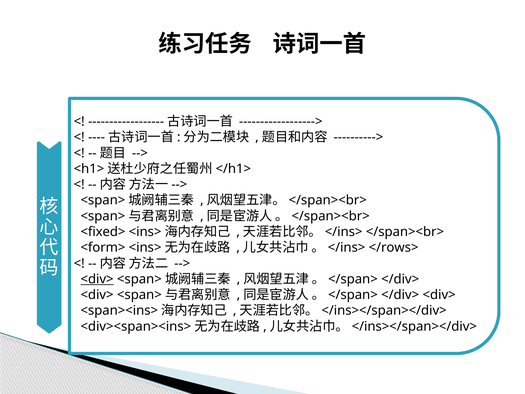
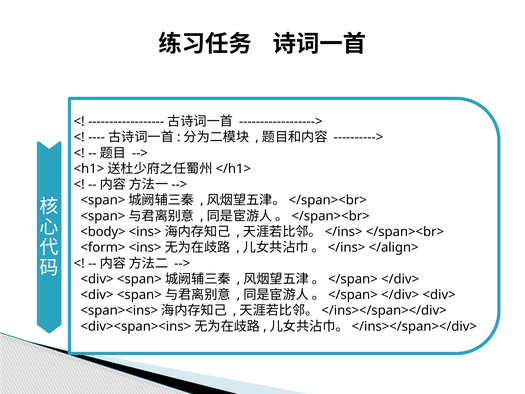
<fixed>: <fixed> -> <body> (103, 232)
</rows>: </rows> -> </align> (394, 247)
<div> underline: present -> none (97, 279)
